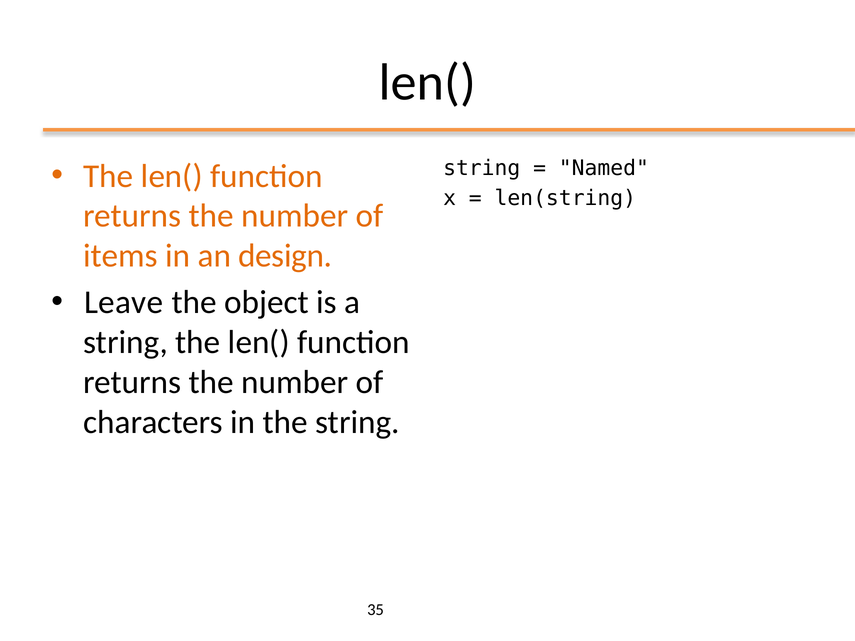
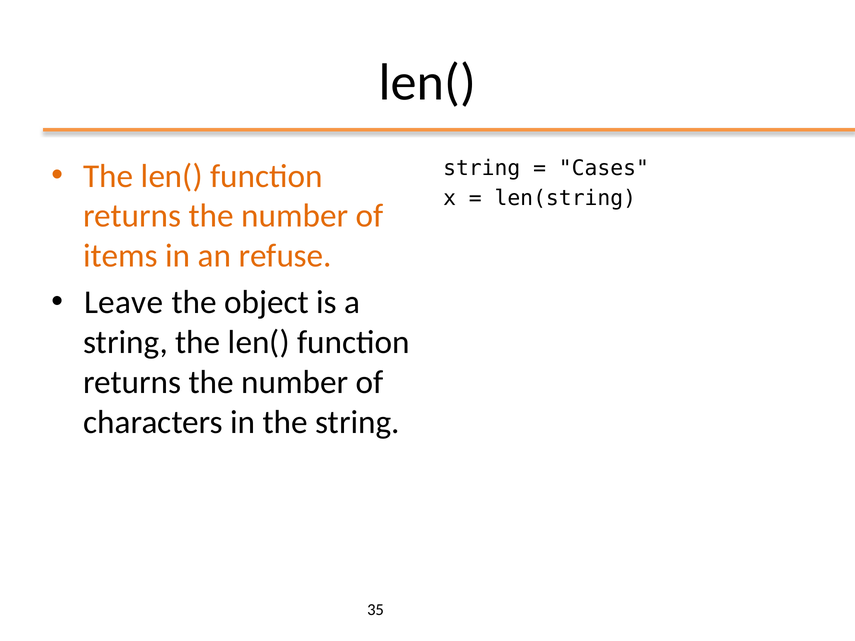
Named: Named -> Cases (604, 168)
design: design -> refuse (285, 256)
